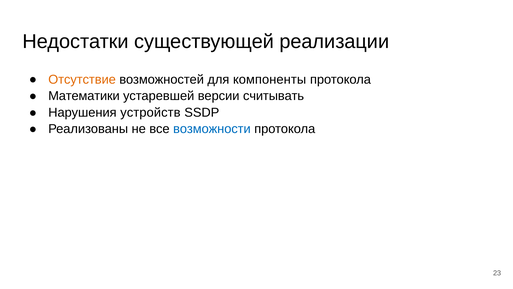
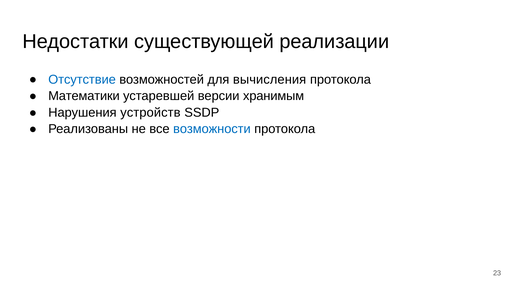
Отсутствие colour: orange -> blue (82, 79)
компоненты: компоненты -> вычисления (270, 79)
считывать: считывать -> хранимым (274, 96)
